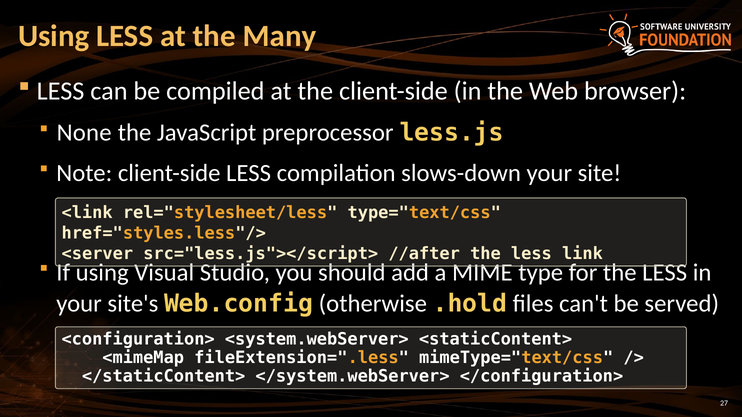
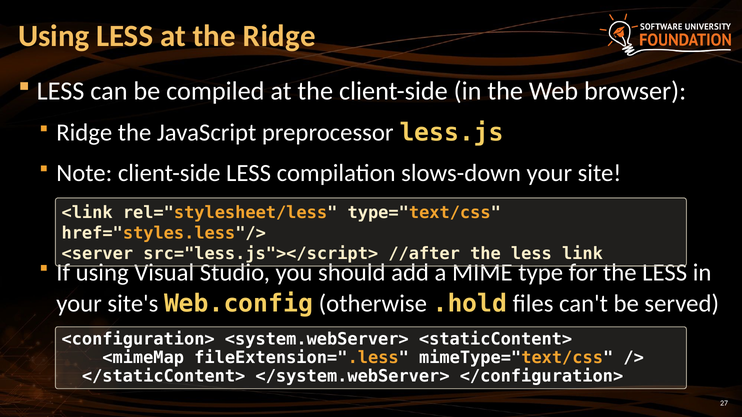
the Many: Many -> Ridge (279, 36)
None: None -> Ridge (84, 133)
